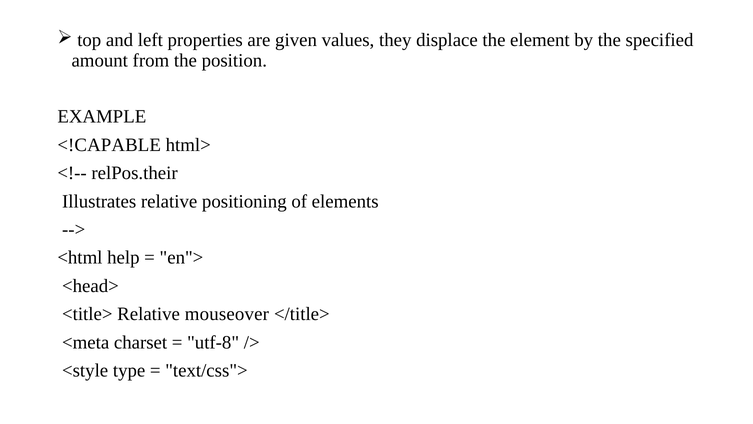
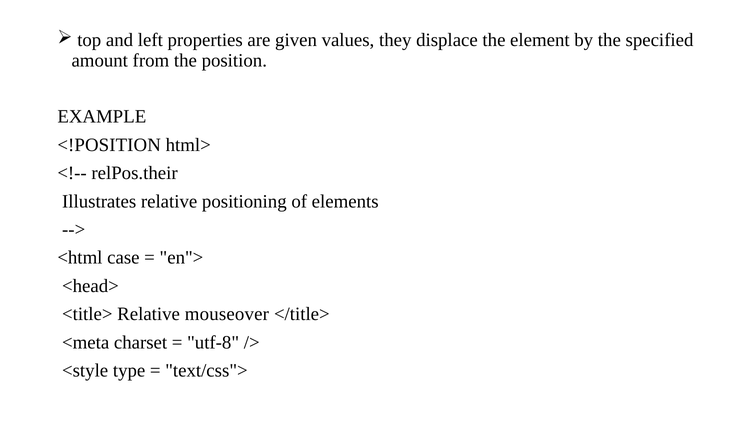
<!CAPABLE: <!CAPABLE -> <!POSITION (109, 145)
help: help -> case (123, 258)
